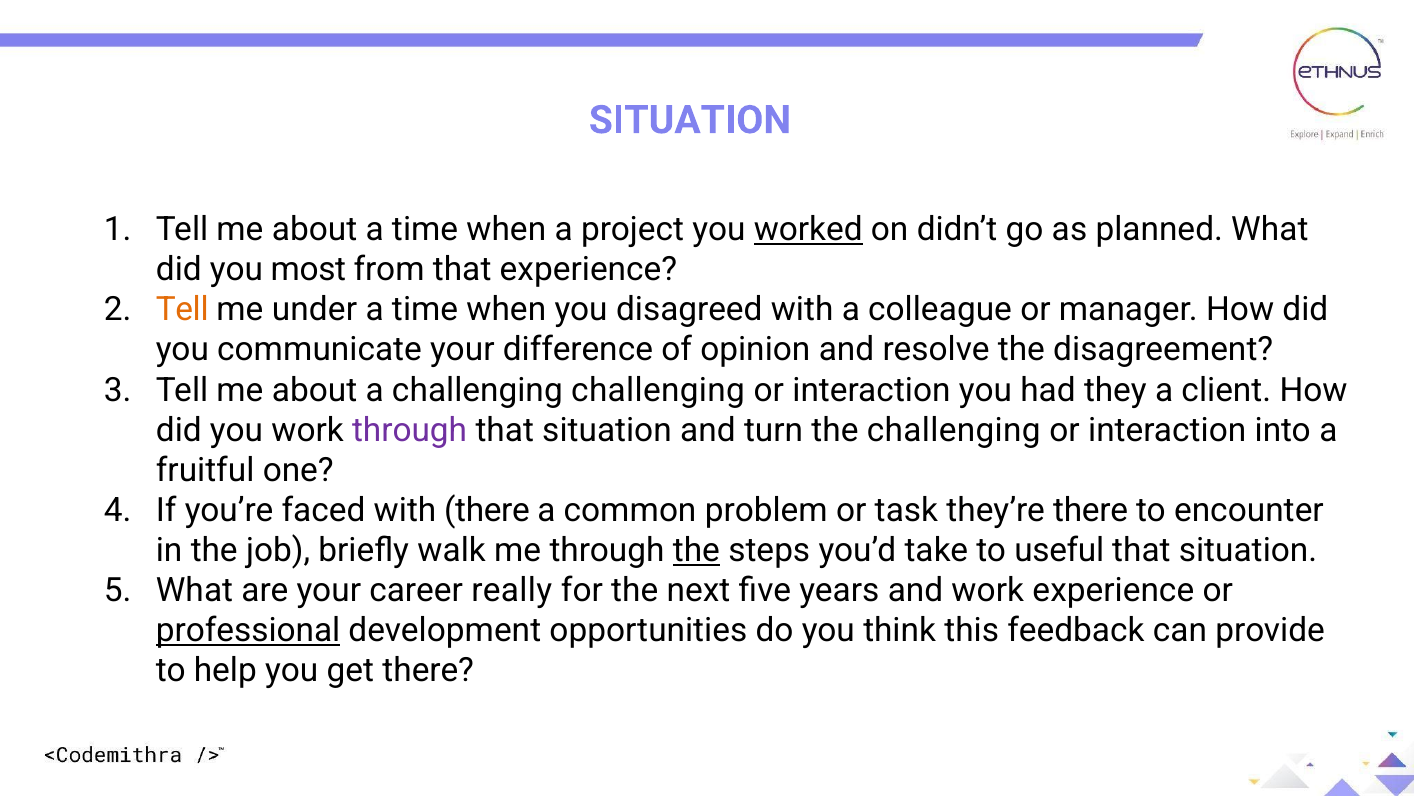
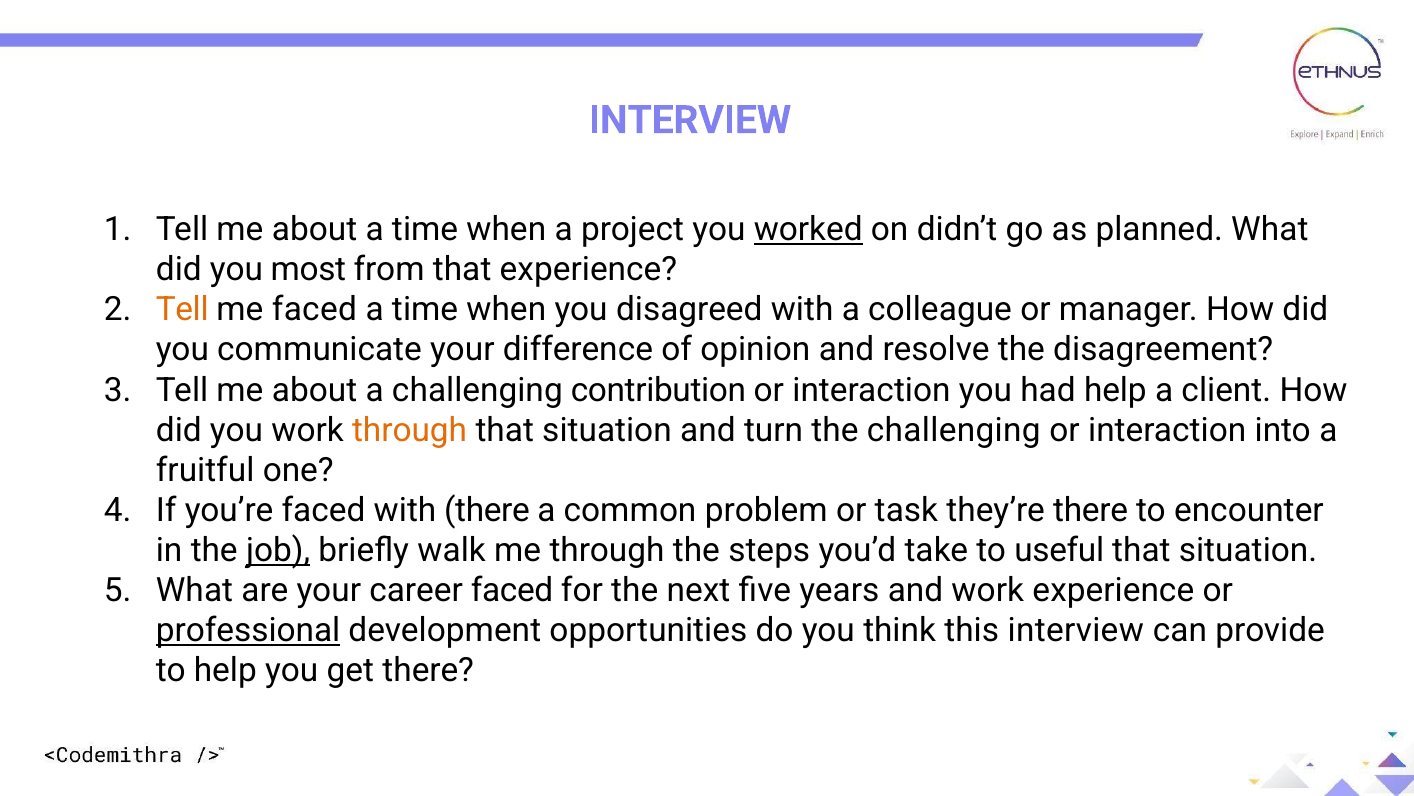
SITUATION: SITUATION -> INTERVIEW (690, 120)
me under: under -> faced (314, 310)
challenging challenging: challenging -> contribution (658, 390)
had they: they -> help (1115, 390)
through colour: purple -> orange (410, 430)
job underline: none -> present (278, 550)
the underline: present -> none (696, 550)
career really: really -> faced (512, 590)
this feedback: feedback -> interview (1076, 630)
